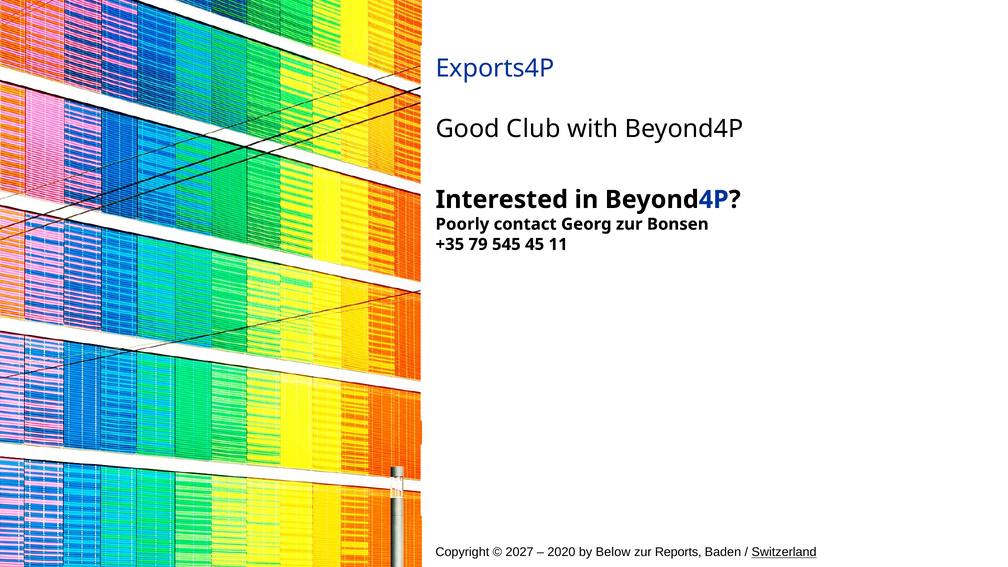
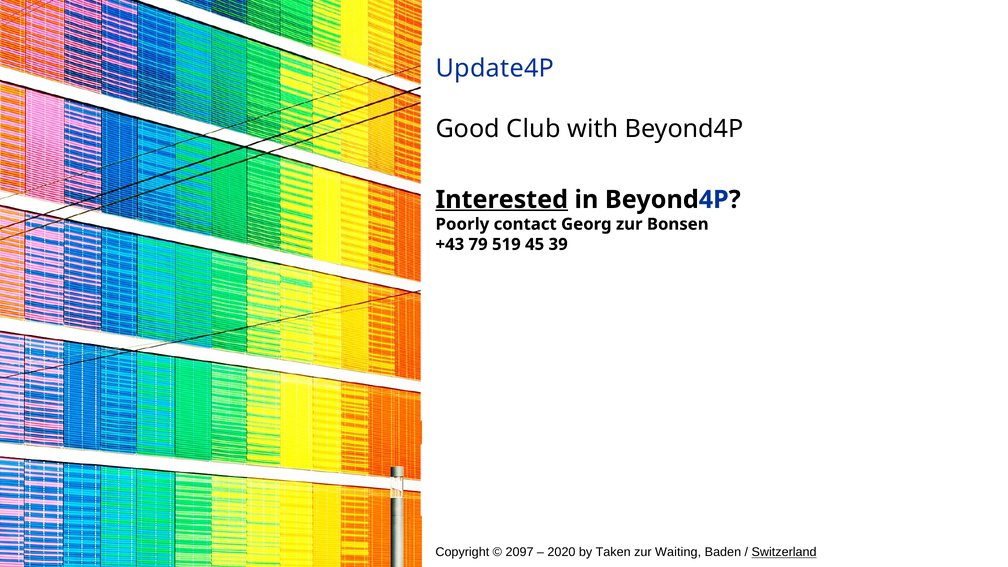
Exports4P: Exports4P -> Update4P (495, 68)
Interested underline: none -> present (502, 200)
+35: +35 -> +43 (450, 244)
545: 545 -> 519 (506, 244)
11: 11 -> 39 (558, 244)
2027: 2027 -> 2097 (520, 552)
Below: Below -> Taken (613, 552)
Reports: Reports -> Waiting (678, 552)
